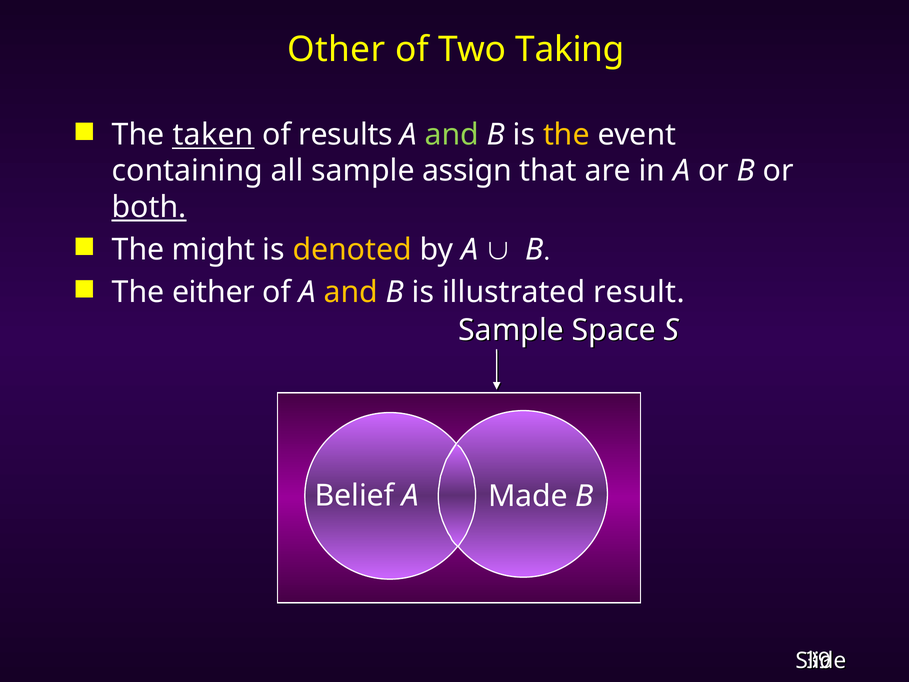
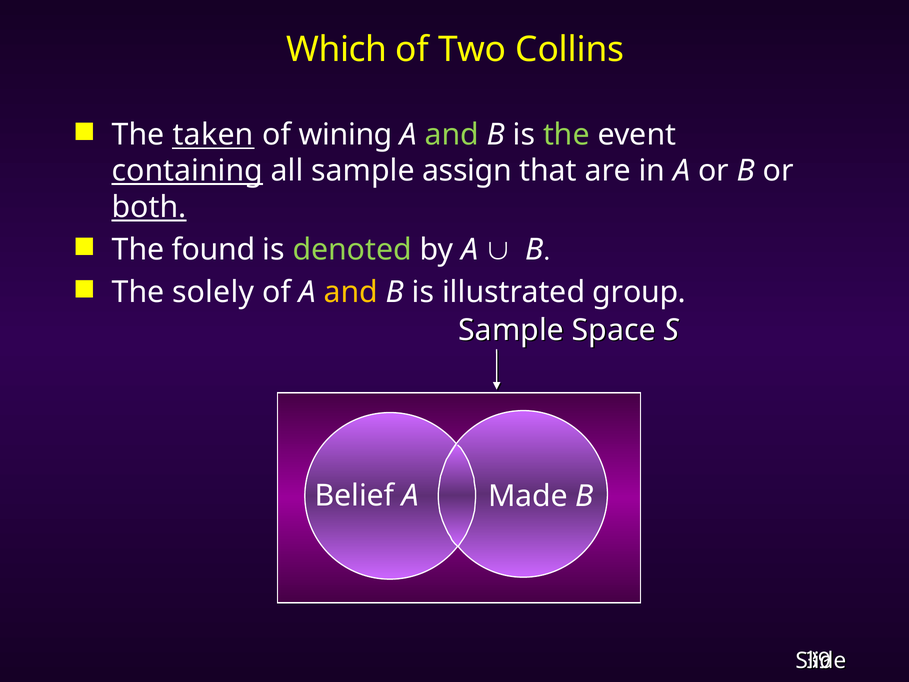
Other: Other -> Which (337, 50)
Taking: Taking -> Collins (570, 50)
results: results -> wining (346, 135)
the colour: yellow -> light green (566, 135)
containing underline: none -> present (187, 171)
might: might -> found (213, 250)
denoted colour: yellow -> light green (352, 250)
either: either -> solely (213, 292)
result: result -> group (639, 292)
